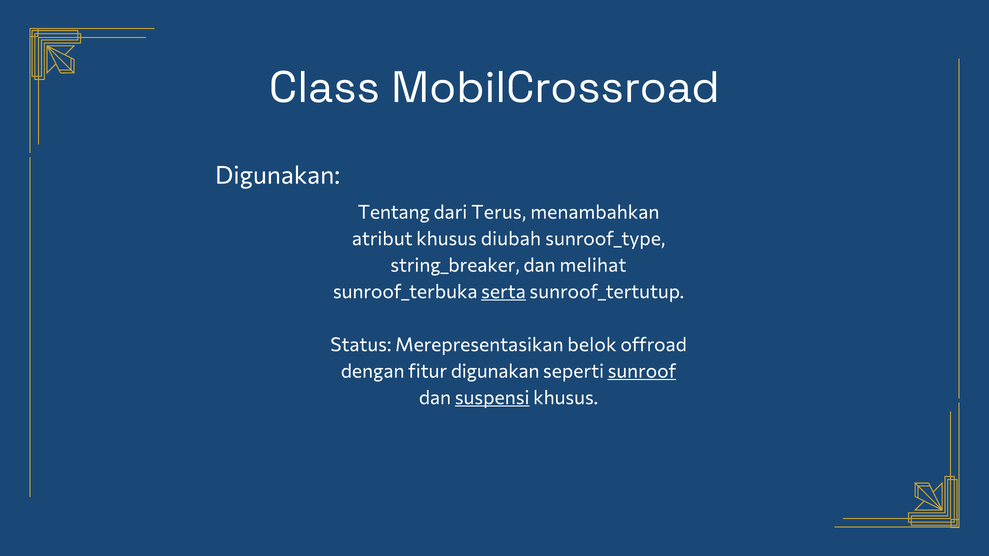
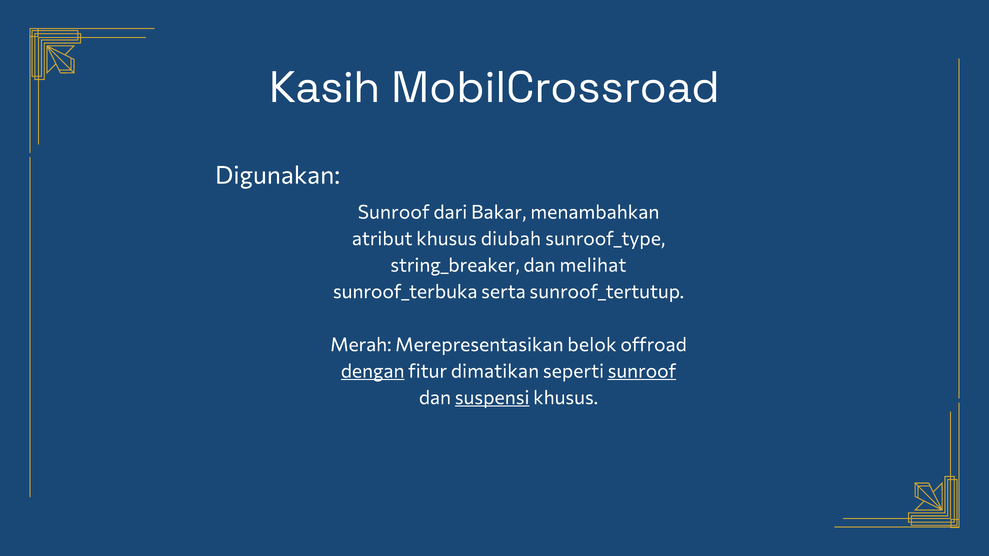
Class: Class -> Kasih (325, 87)
Tentang: Tentang -> Sunroof (394, 212)
Terus: Terus -> Bakar (499, 212)
serta underline: present -> none (503, 292)
Status: Status -> Merah (361, 345)
dengan underline: none -> present (373, 372)
fitur digunakan: digunakan -> dimatikan (495, 372)
